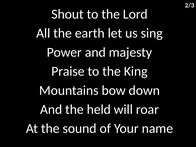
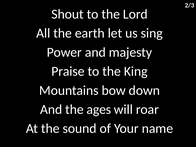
held: held -> ages (99, 109)
